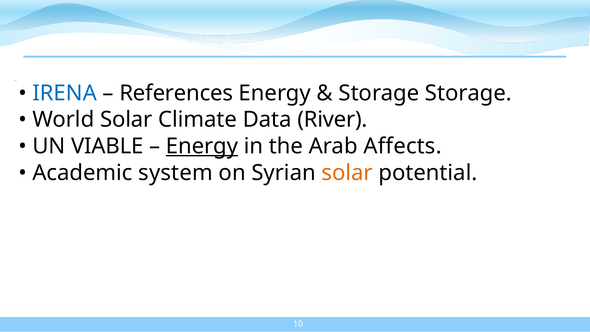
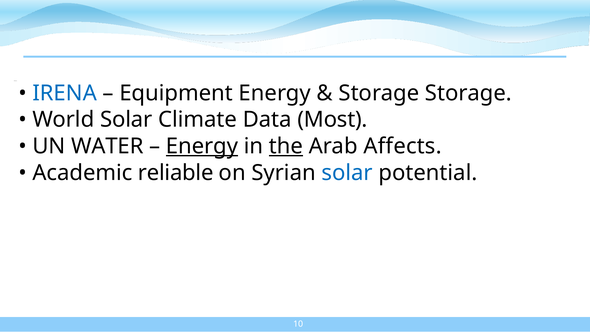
References: References -> Equipment (176, 93)
River: River -> Most (332, 120)
VIABLE: VIABLE -> WATER (107, 146)
the underline: none -> present (286, 146)
system: system -> reliable (176, 173)
solar colour: orange -> blue (347, 173)
